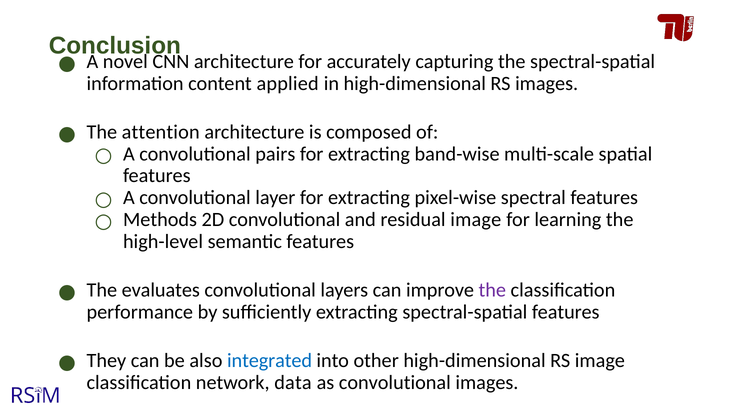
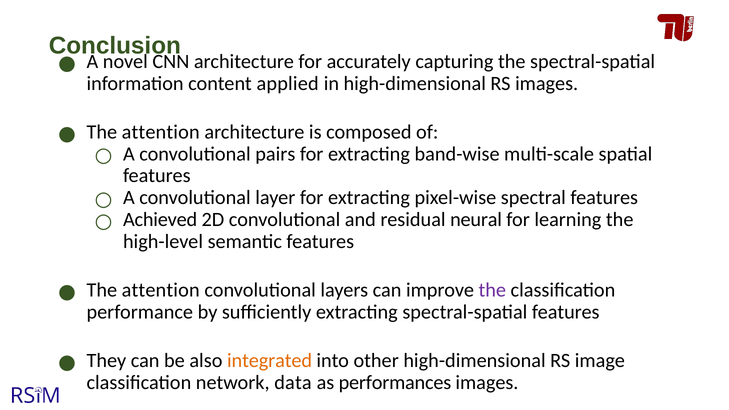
Methods: Methods -> Achieved (160, 220)
residual image: image -> neural (476, 220)
evaluates: evaluates -> attention (161, 290)
integrated colour: blue -> orange (270, 361)
as convolutional: convolutional -> performances (395, 382)
